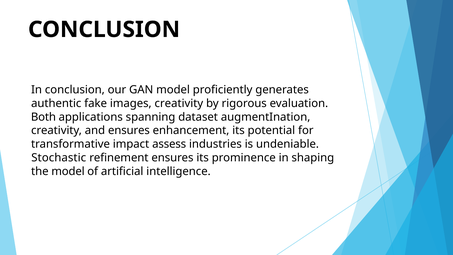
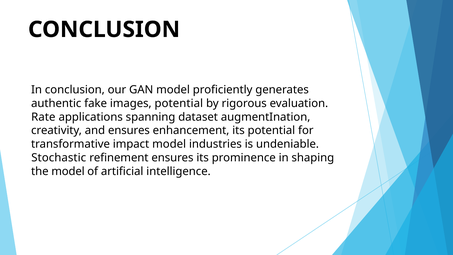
images creativity: creativity -> potential (179, 103)
Both: Both -> Rate (43, 117)
impact assess: assess -> model (169, 144)
